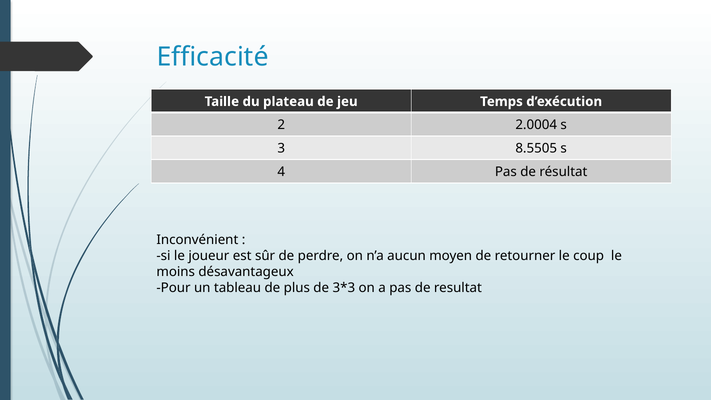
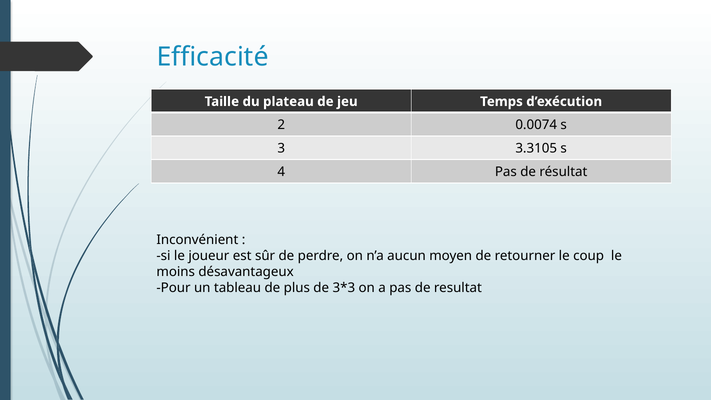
2.0004: 2.0004 -> 0.0074 (536, 125)
8.5505: 8.5505 -> 3.3105 (536, 148)
